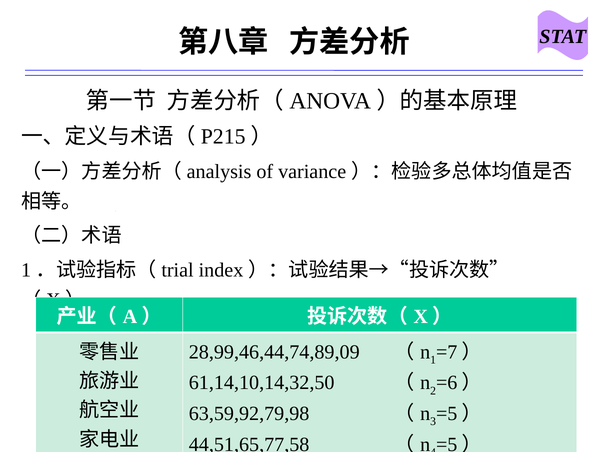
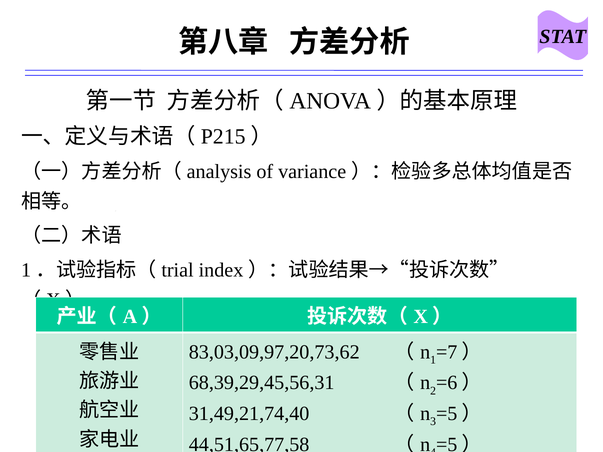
28,99,46,44,74,89,09: 28,99,46,44,74,89,09 -> 83,03,09,97,20,73,62 (274, 352)
61,14,10,14,32,50: 61,14,10,14,32,50 -> 68,39,29,45,56,31 (262, 383)
63,59,92,79,98: 63,59,92,79,98 -> 31,49,21,74,40 (249, 414)
